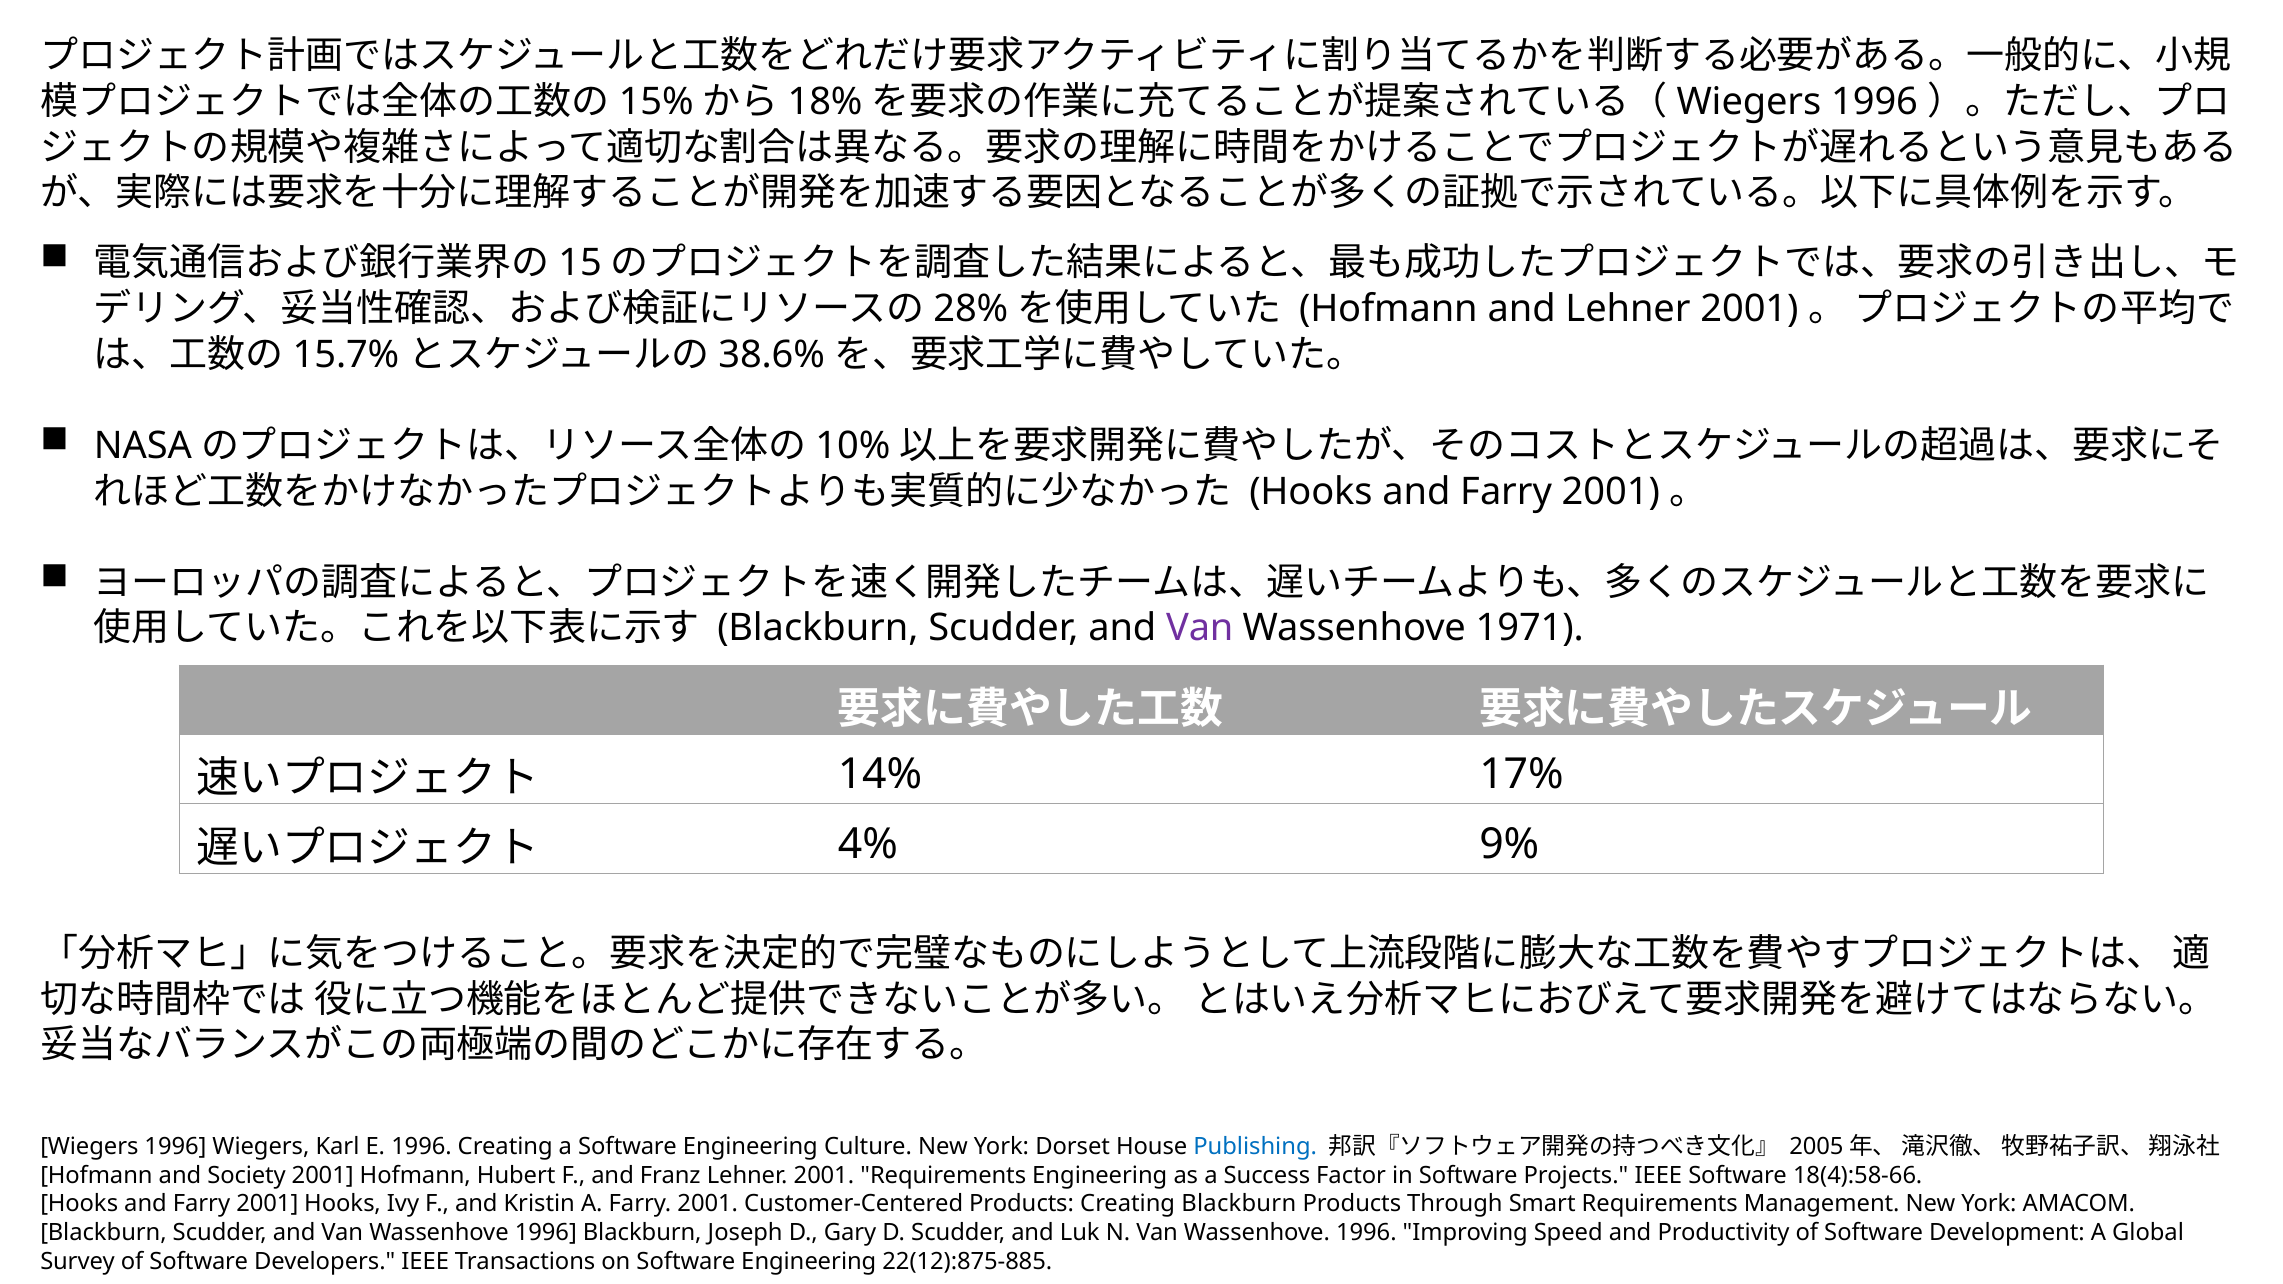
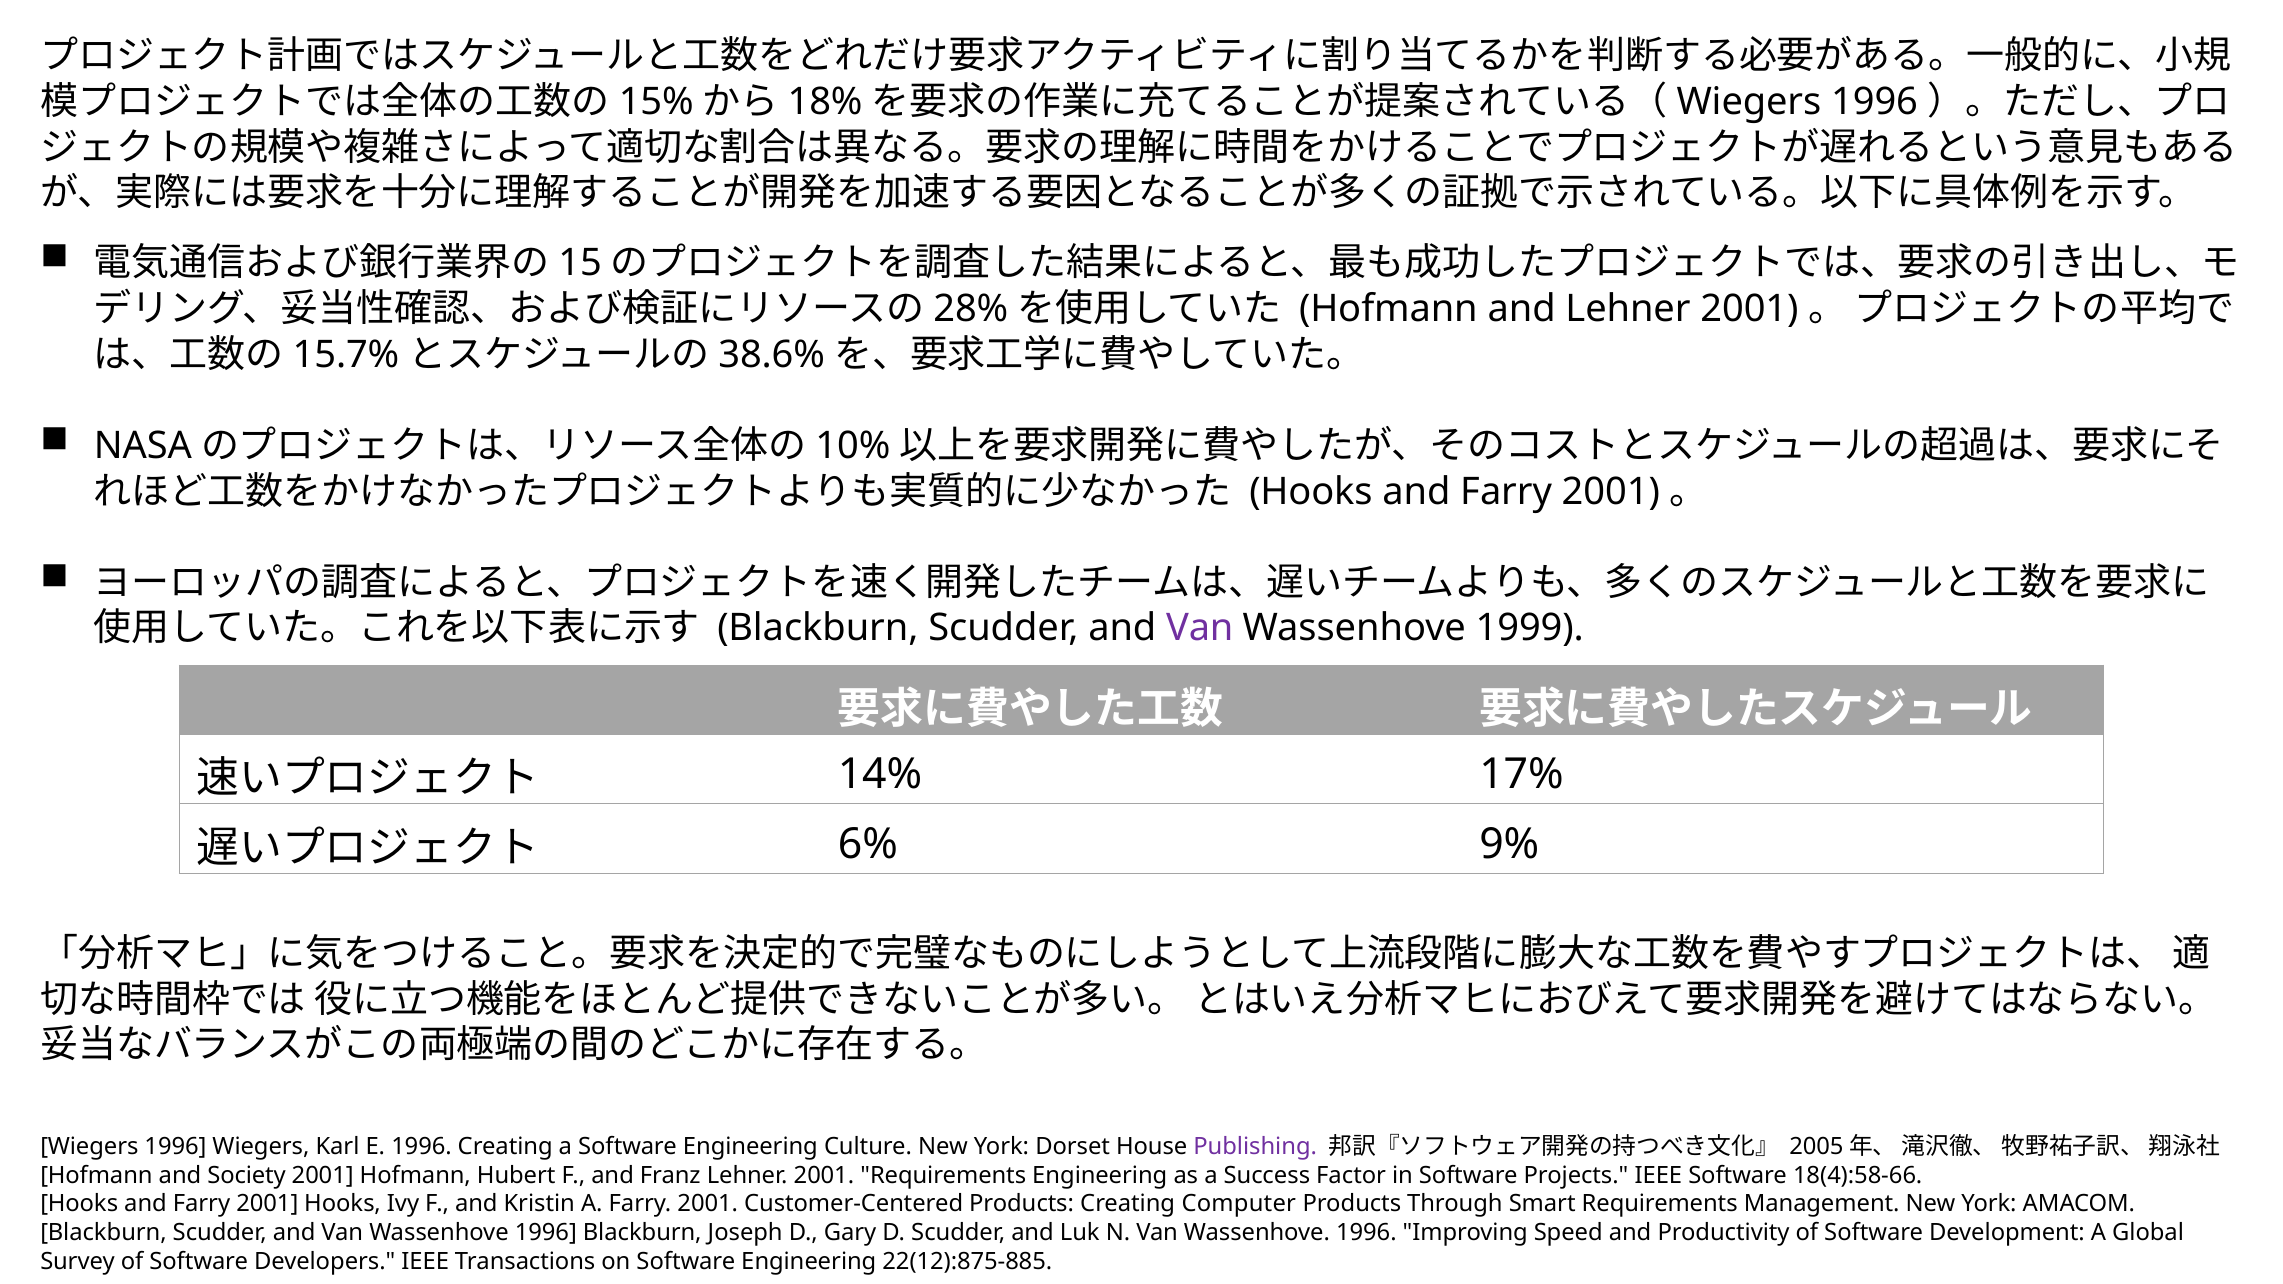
1971: 1971 -> 1999 (1530, 629)
4%: 4% -> 6% (868, 844)
Publishing colour: blue -> purple (1255, 1147)
Creating Blackburn: Blackburn -> Computer (1239, 1204)
